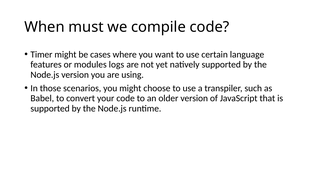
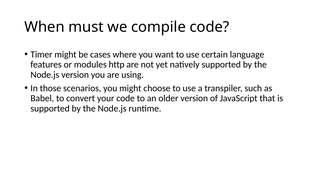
logs: logs -> http (117, 64)
